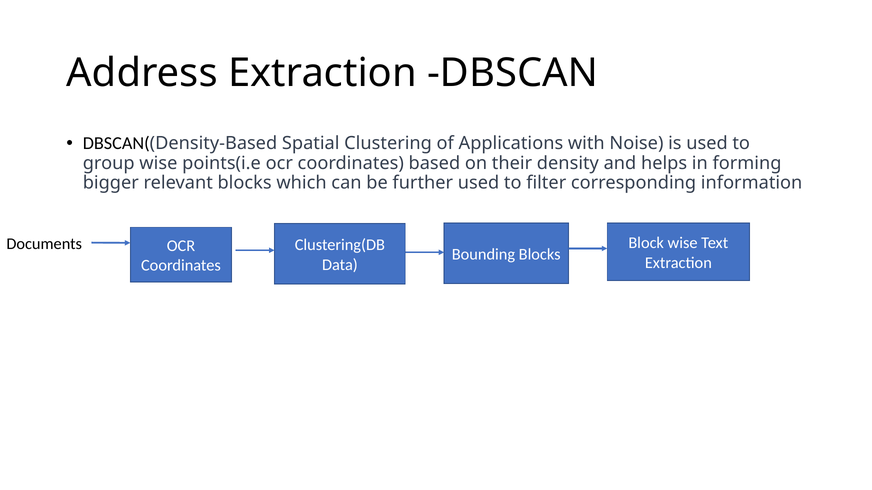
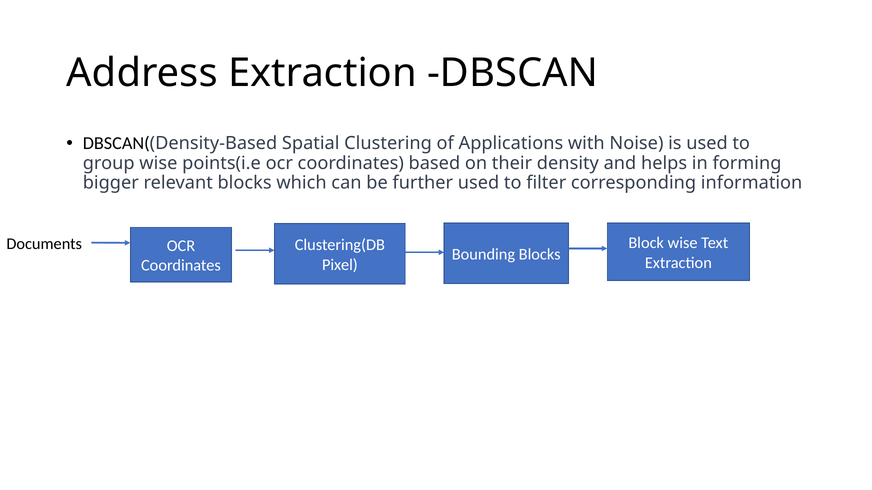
Data: Data -> Pixel (340, 265)
